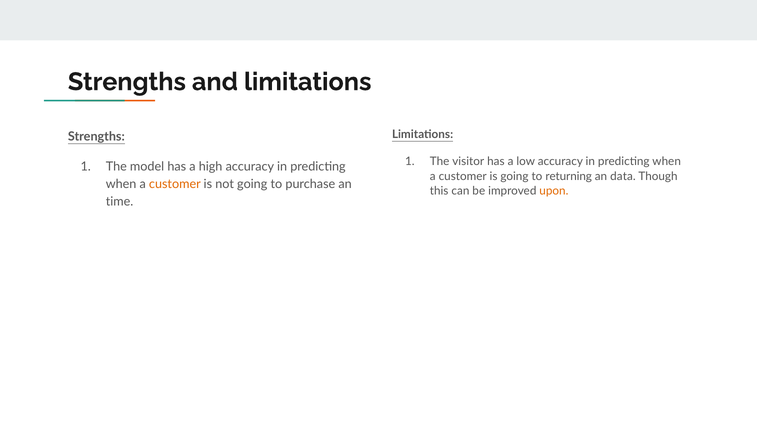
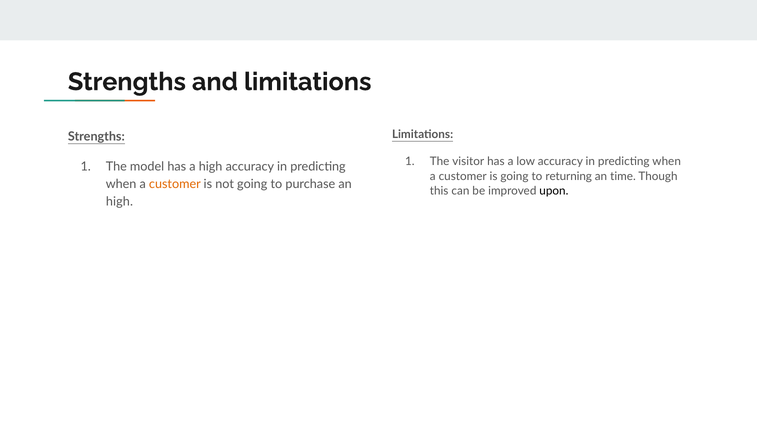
data: data -> time (623, 176)
upon colour: orange -> black (554, 191)
time: time -> high (119, 201)
